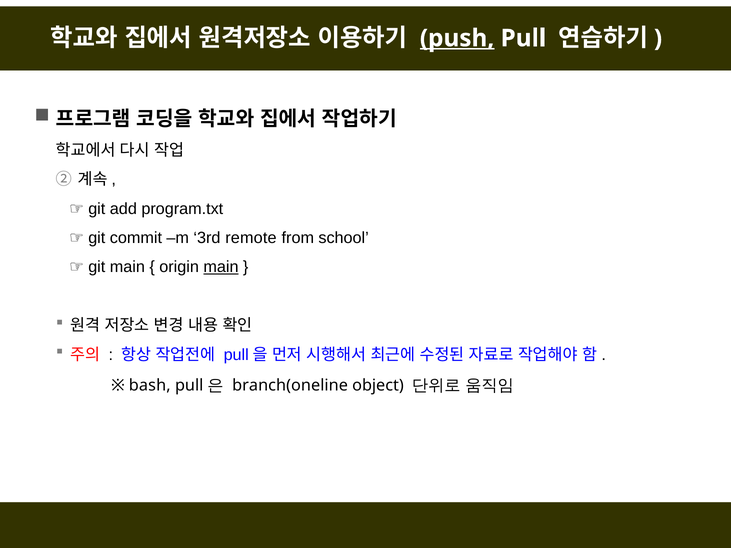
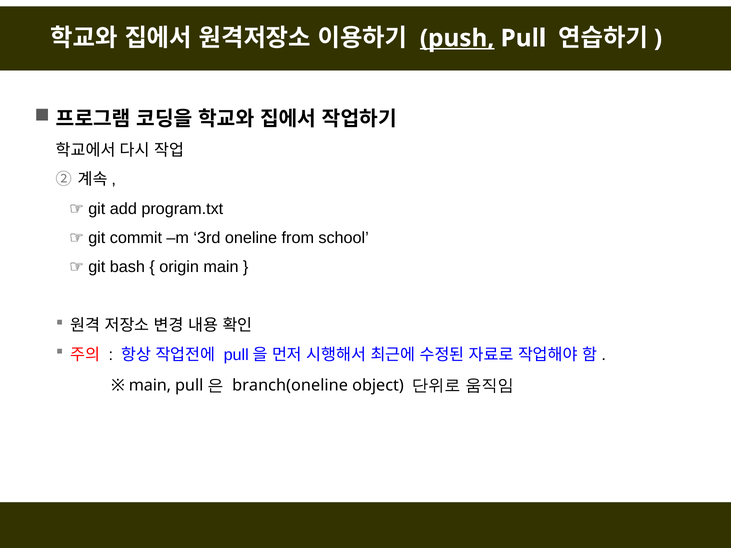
remote: remote -> oneline (251, 238)
git main: main -> bash (127, 267)
main underline: present -> none (221, 267)
bash: bash -> main (150, 386)
